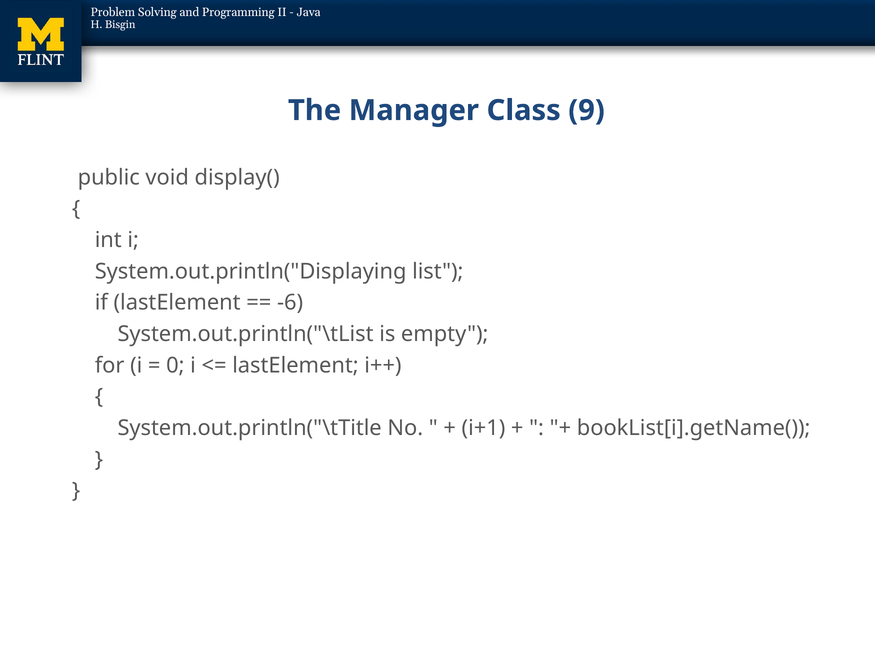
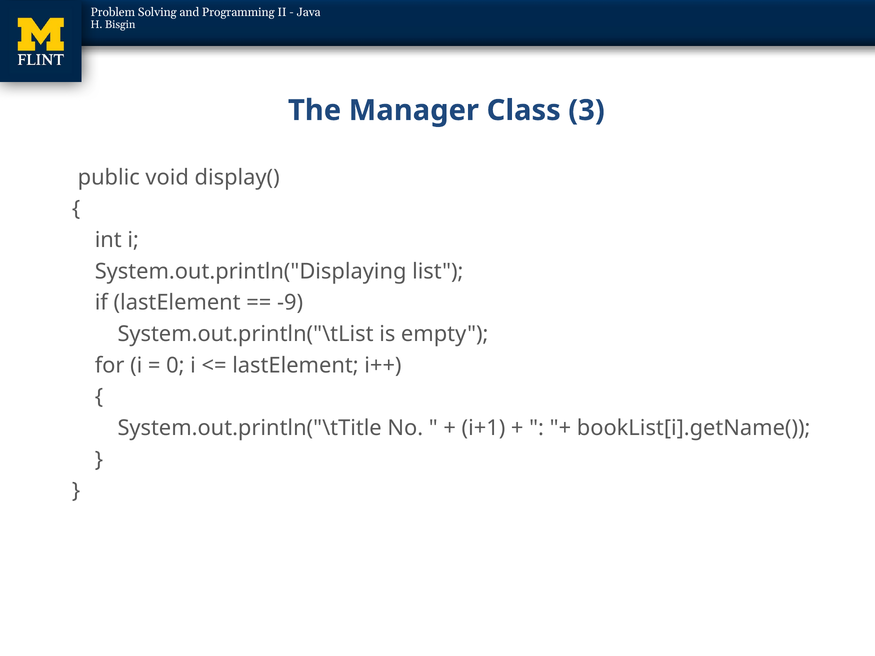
9: 9 -> 3 (587, 110)
-6: -6 -> -9 (290, 303)
